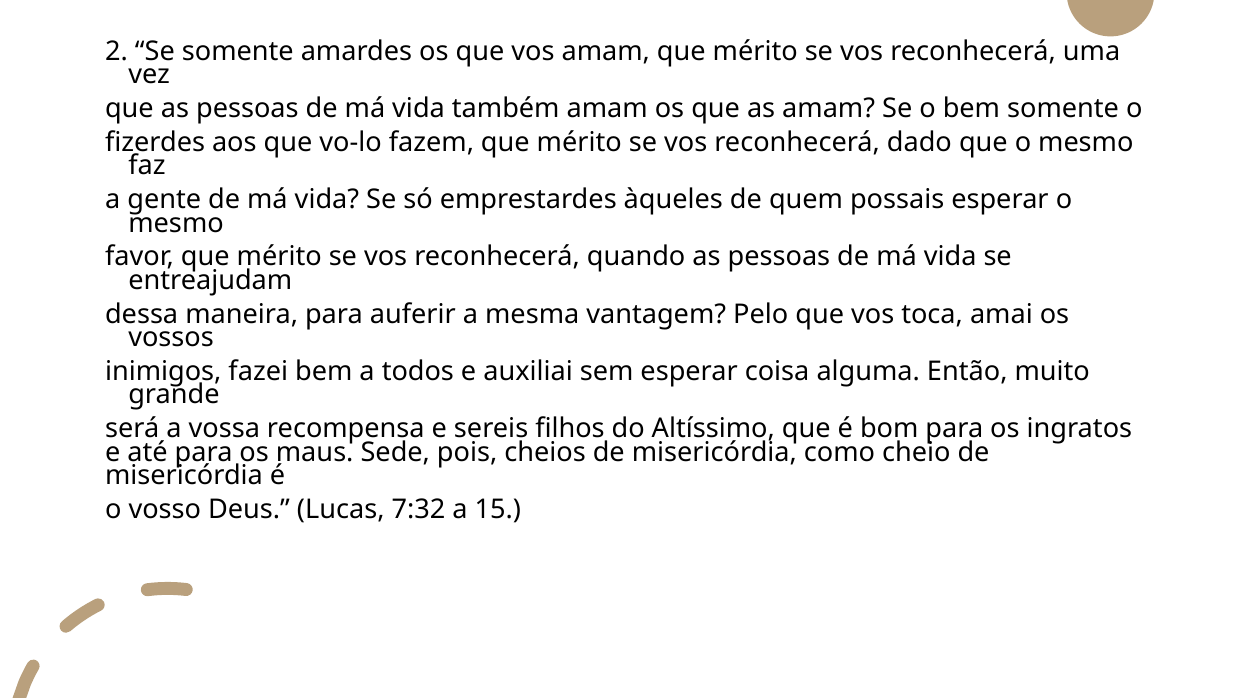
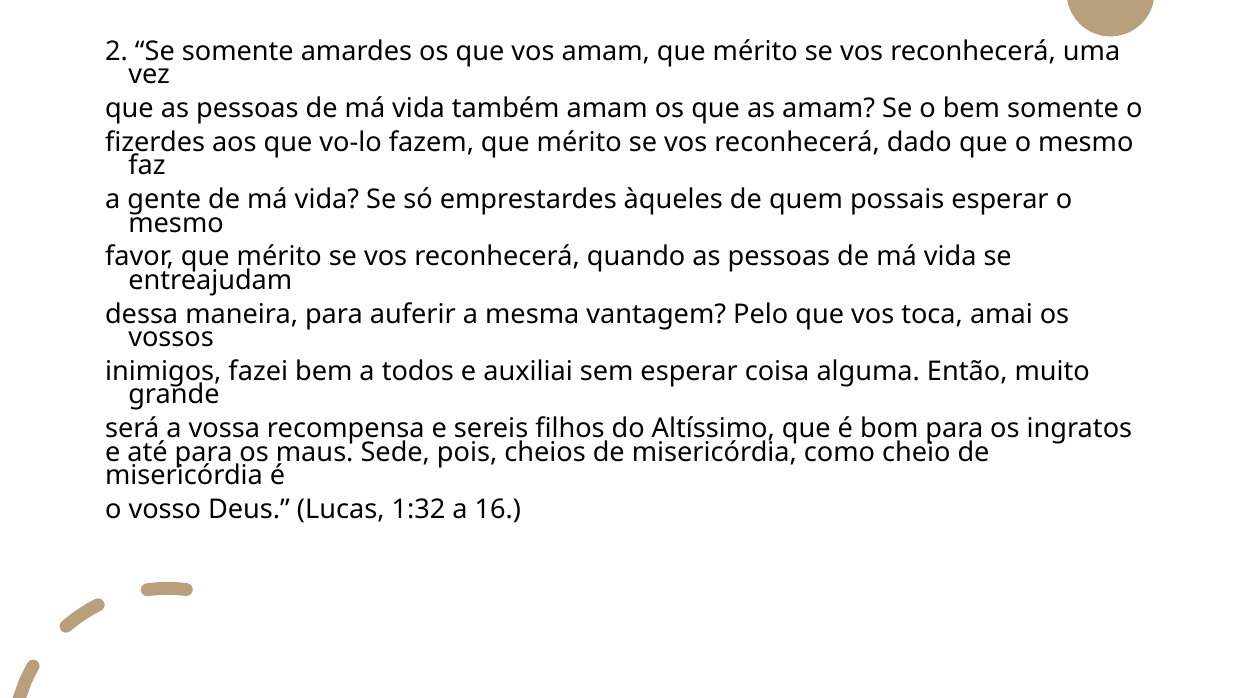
7:32: 7:32 -> 1:32 (418, 509)
15: 15 -> 16 (498, 509)
